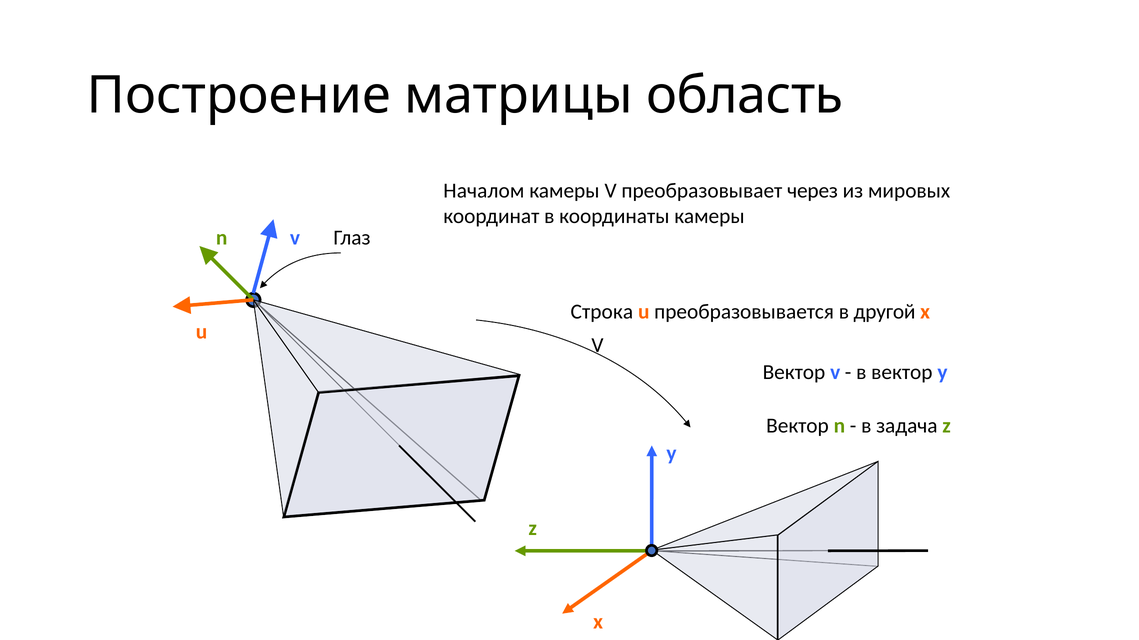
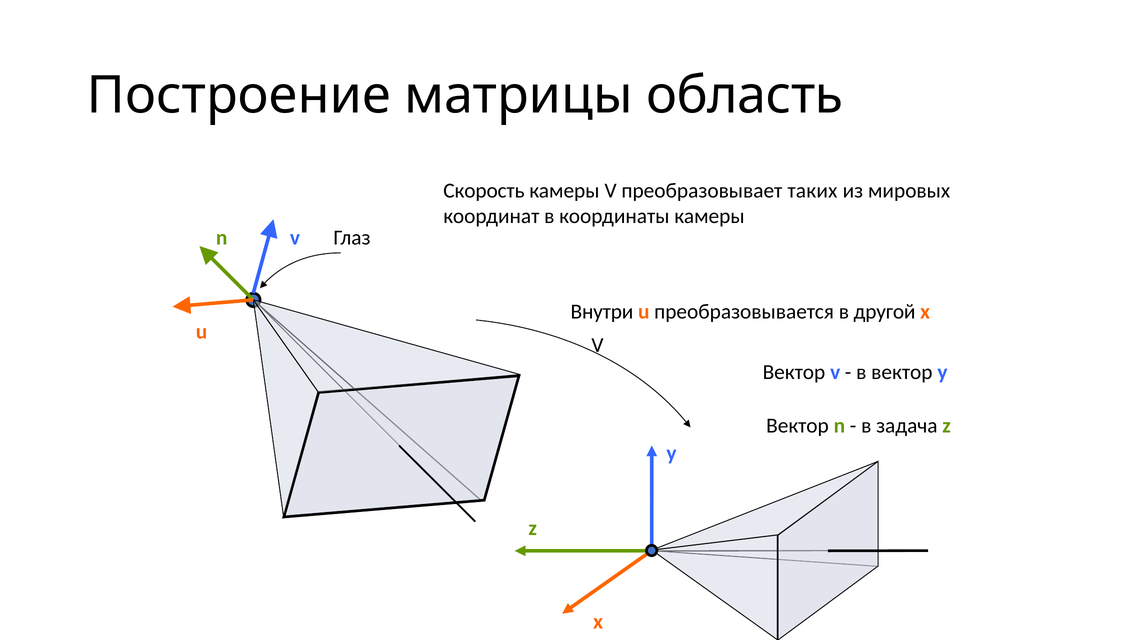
Началом: Началом -> Скорость (484, 191)
через: через -> таких (812, 191)
Строка: Строка -> Внутри (602, 312)
